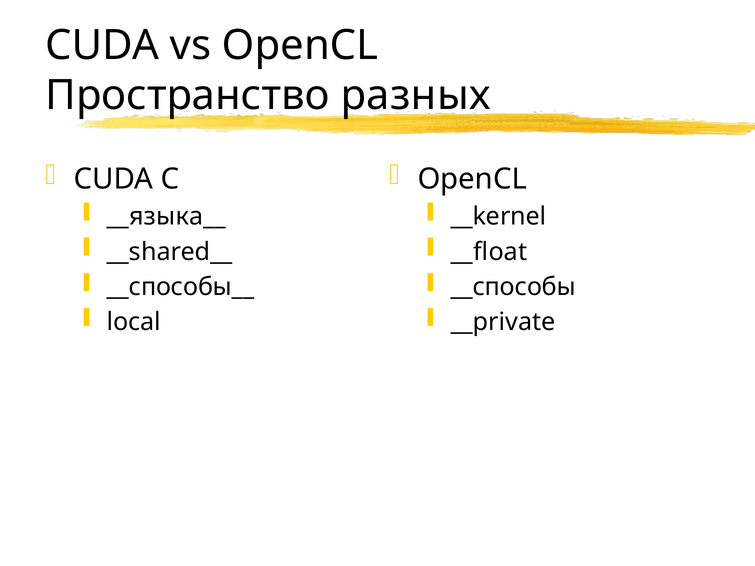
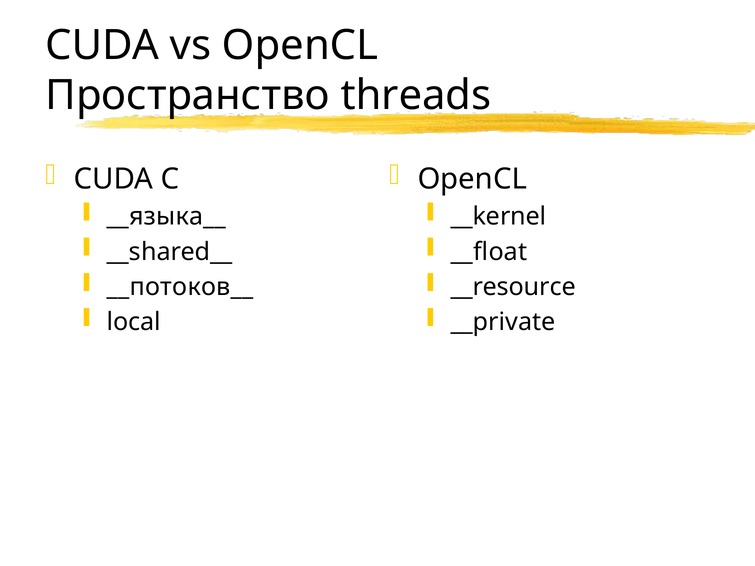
разных: разных -> threads (416, 96)
__способы__: __способы__ -> __потоков__ (180, 287)
__способы: __способы -> __resource (513, 287)
